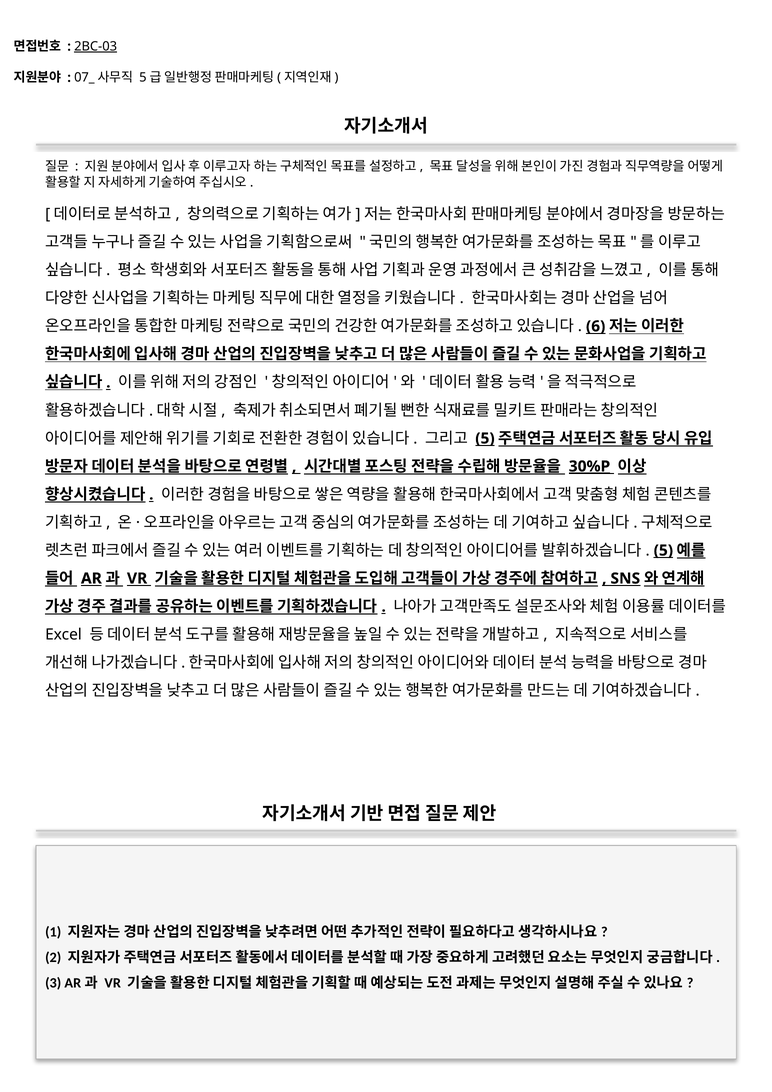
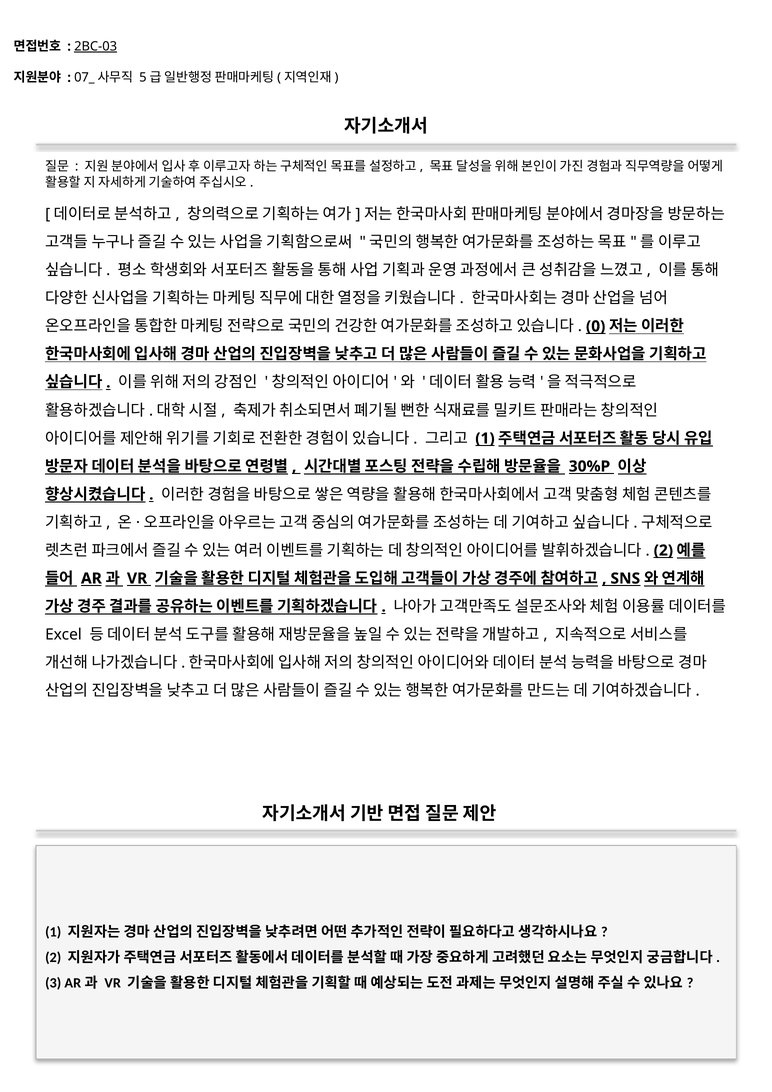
6: 6 -> 0 (596, 326)
5: 5 -> 1 (485, 438)
30%P underline: present -> none (589, 466)
5: 5 -> 2 (663, 550)
